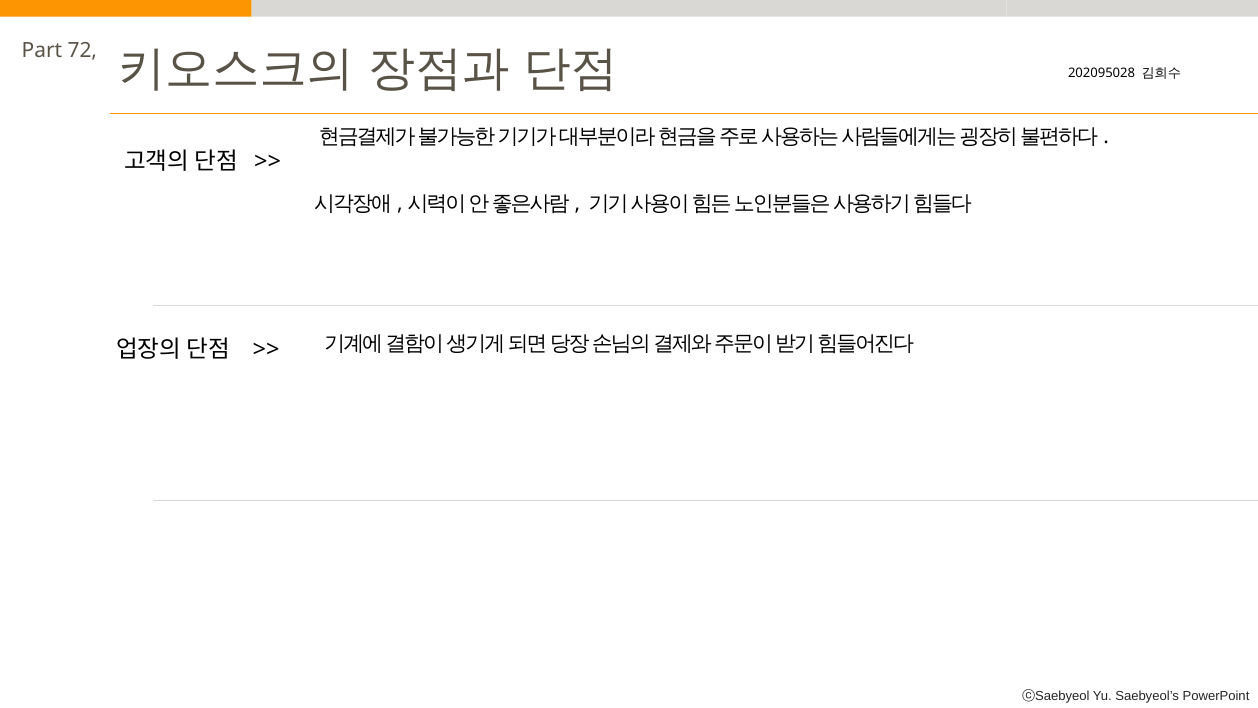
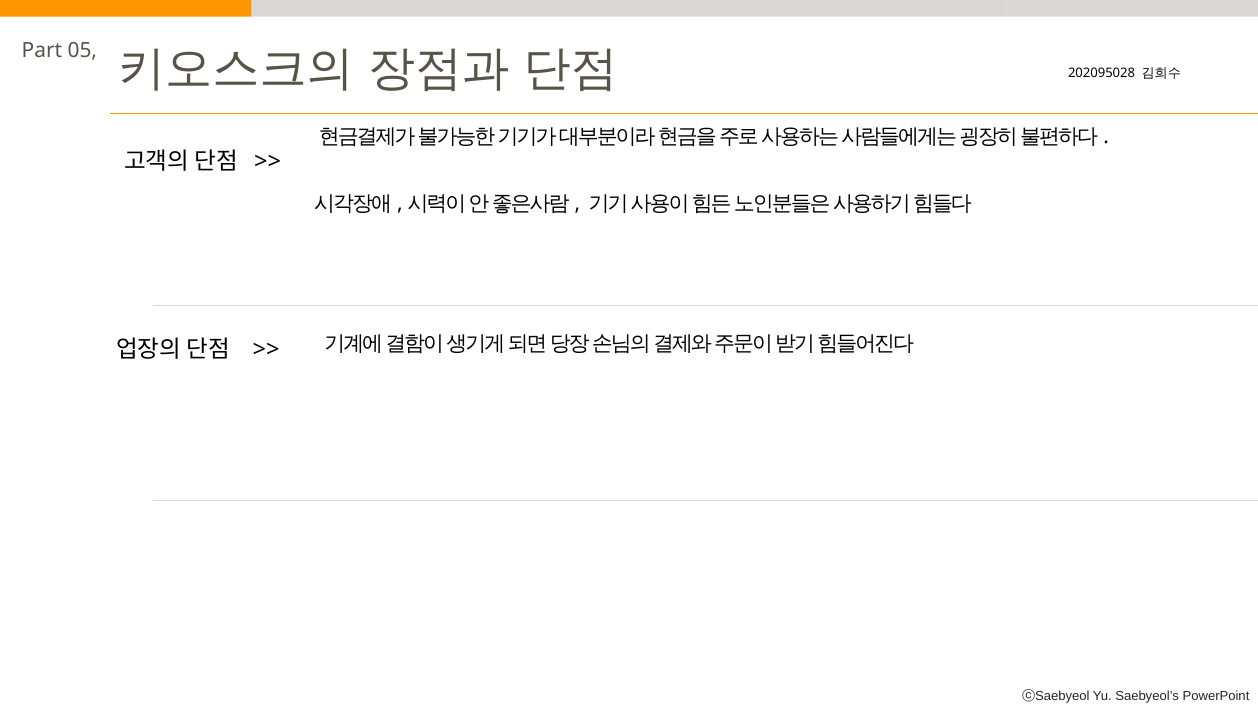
72: 72 -> 05 (82, 50)
